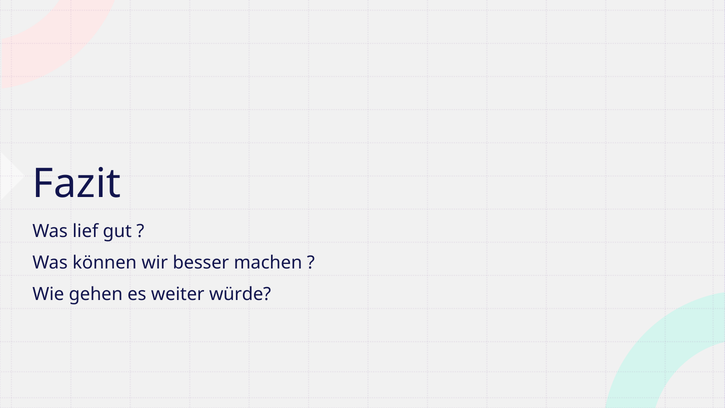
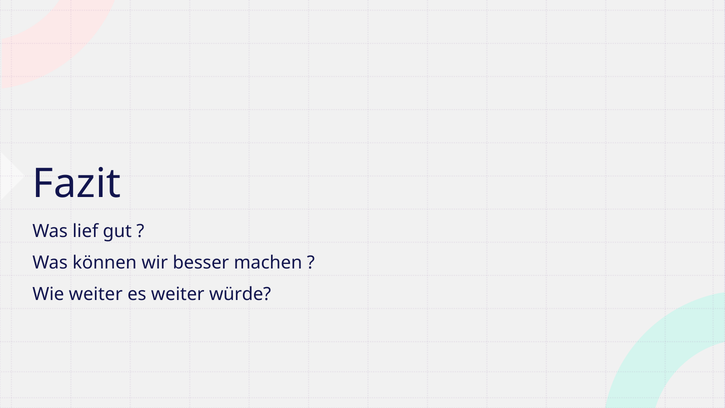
Wie gehen: gehen -> weiter (96, 294)
